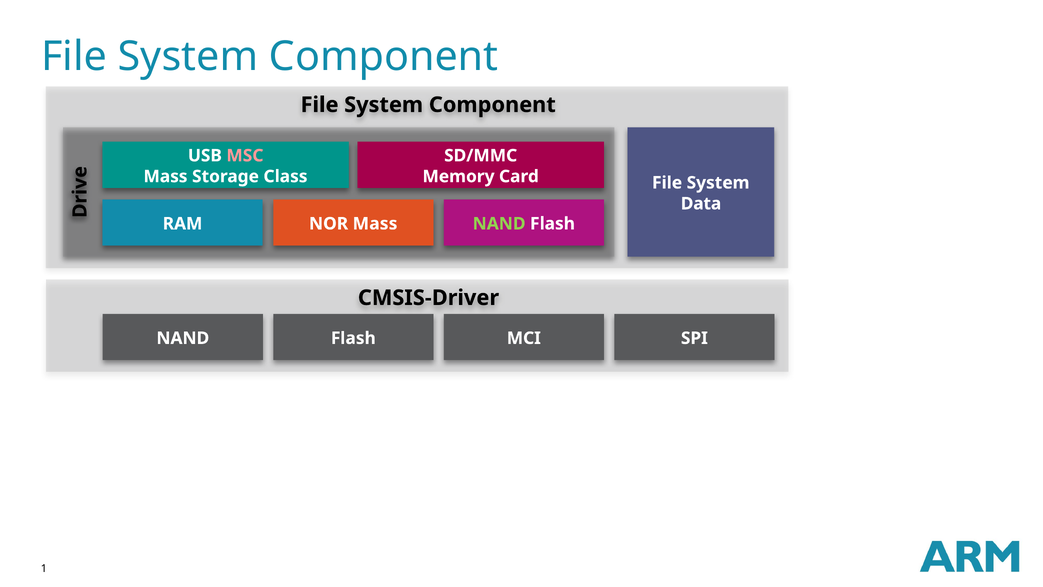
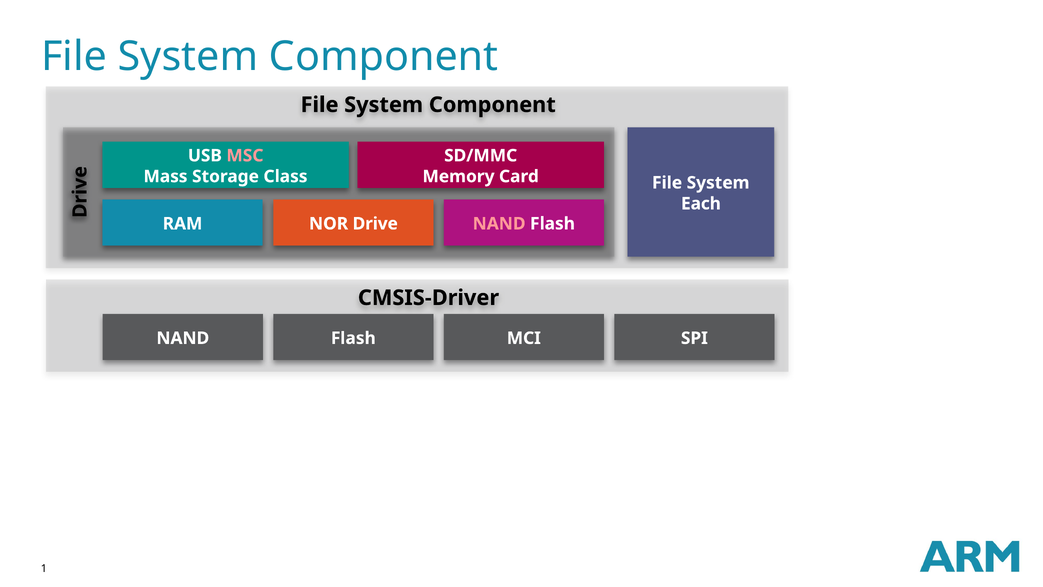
Data: Data -> Each (701, 204)
NOR Mass: Mass -> Drive (375, 224)
NAND colour: light green -> pink (499, 224)
